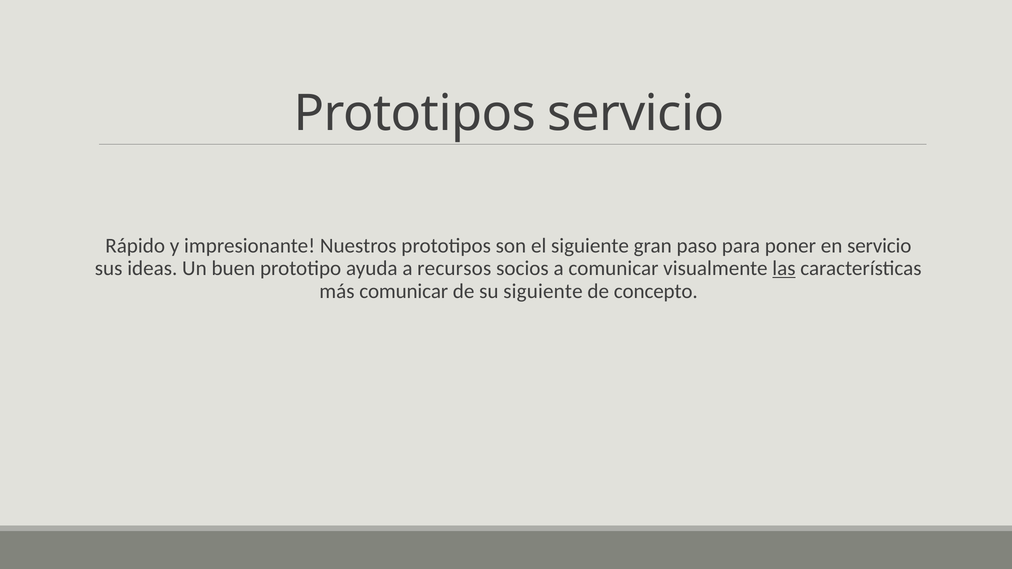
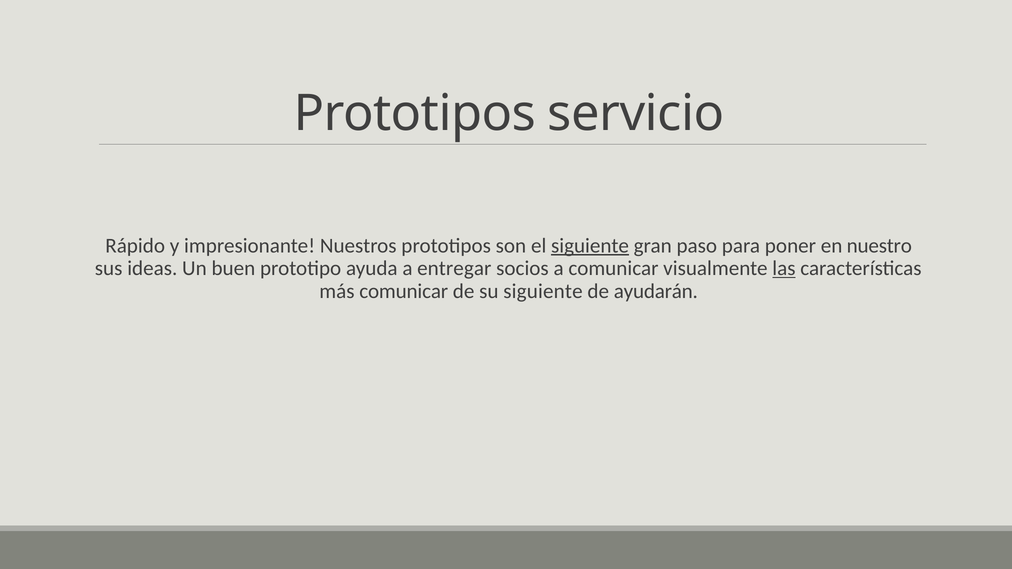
siguiente underline: none -> present (590, 246)
en servicio: servicio -> nuestro (879, 246)
recursos: recursos -> entregar (454, 269)
concepto: concepto -> ayudarán (656, 291)
